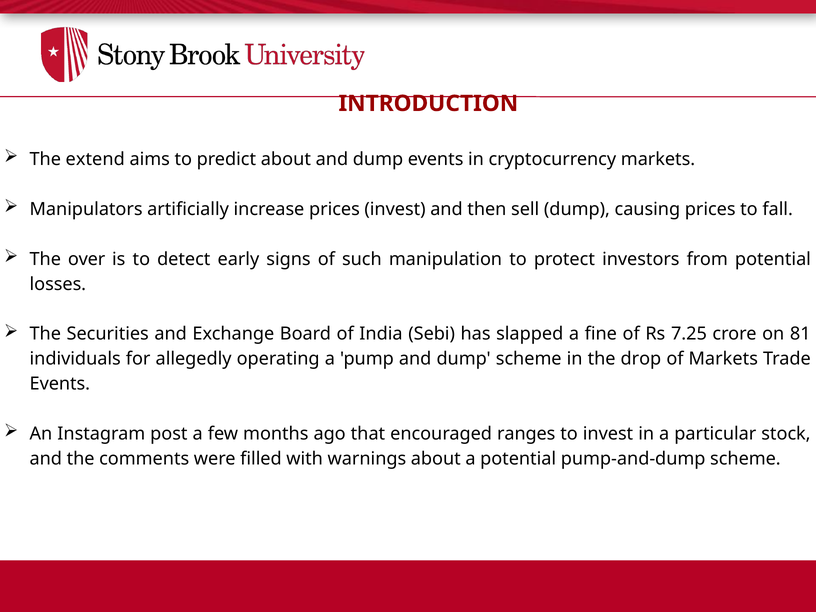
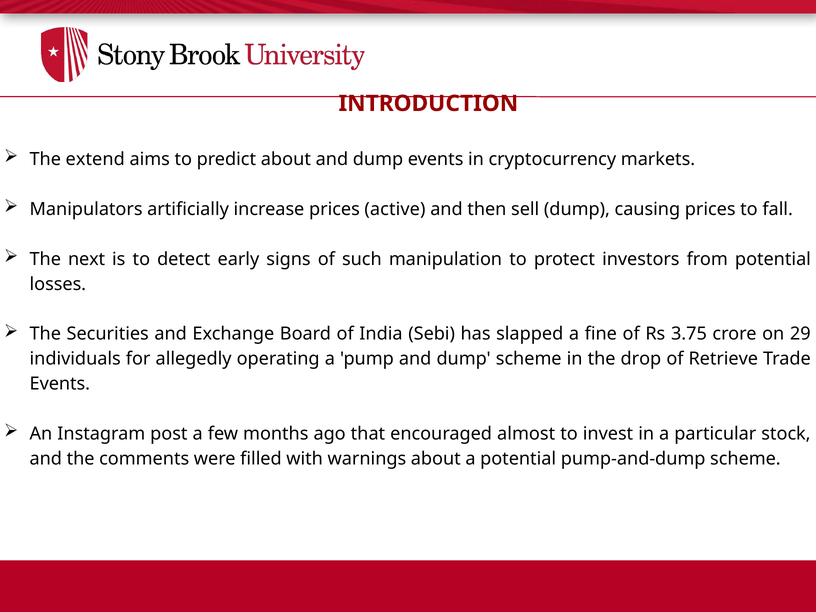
prices invest: invest -> active (395, 209)
over: over -> next (87, 259)
7.25: 7.25 -> 3.75 (689, 334)
81: 81 -> 29 (800, 334)
of Markets: Markets -> Retrieve (723, 359)
ranges: ranges -> almost (526, 434)
